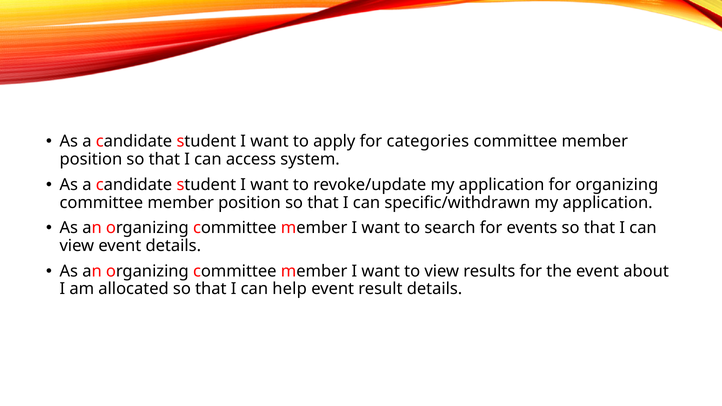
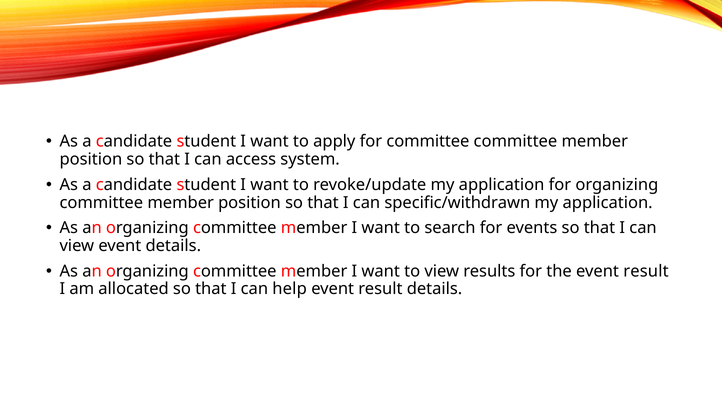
for categories: categories -> committee (428, 141)
the event about: about -> result (646, 271)
